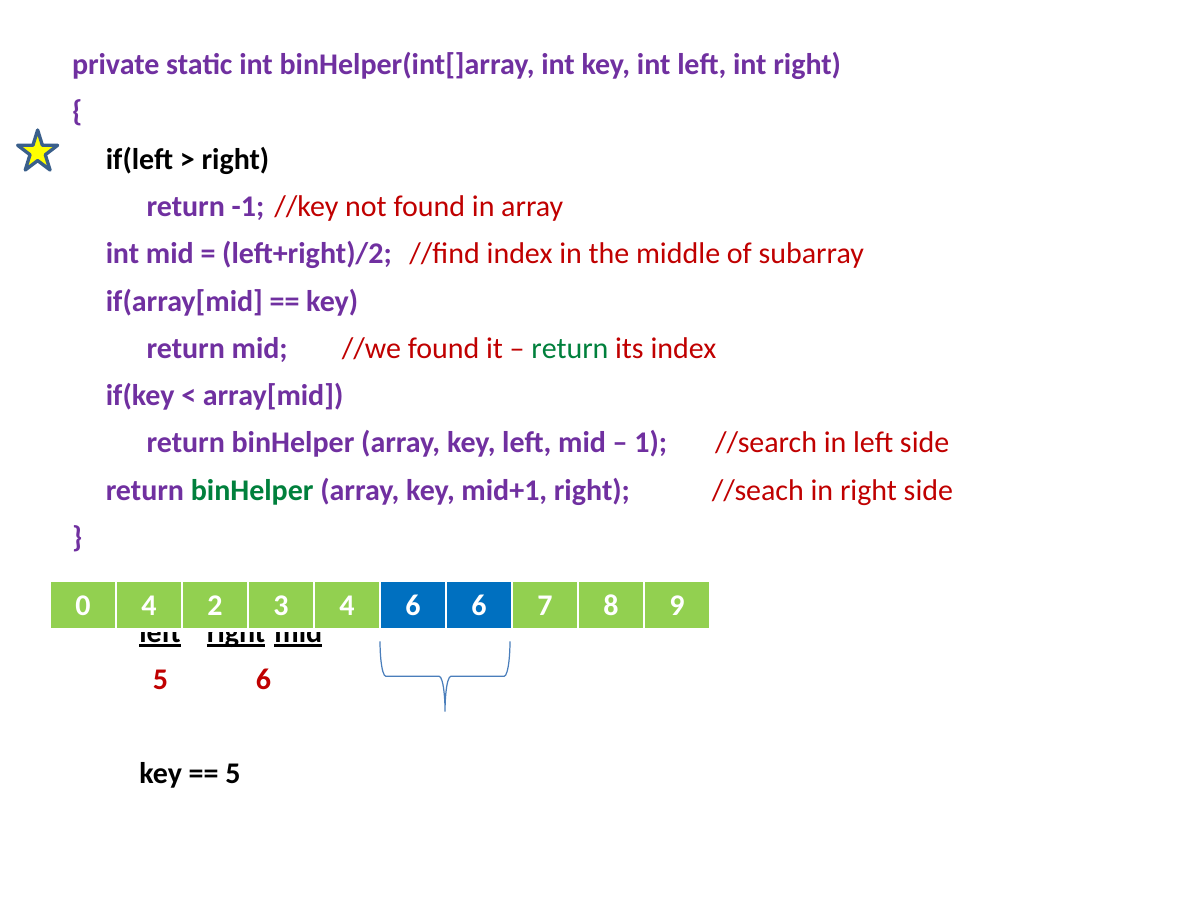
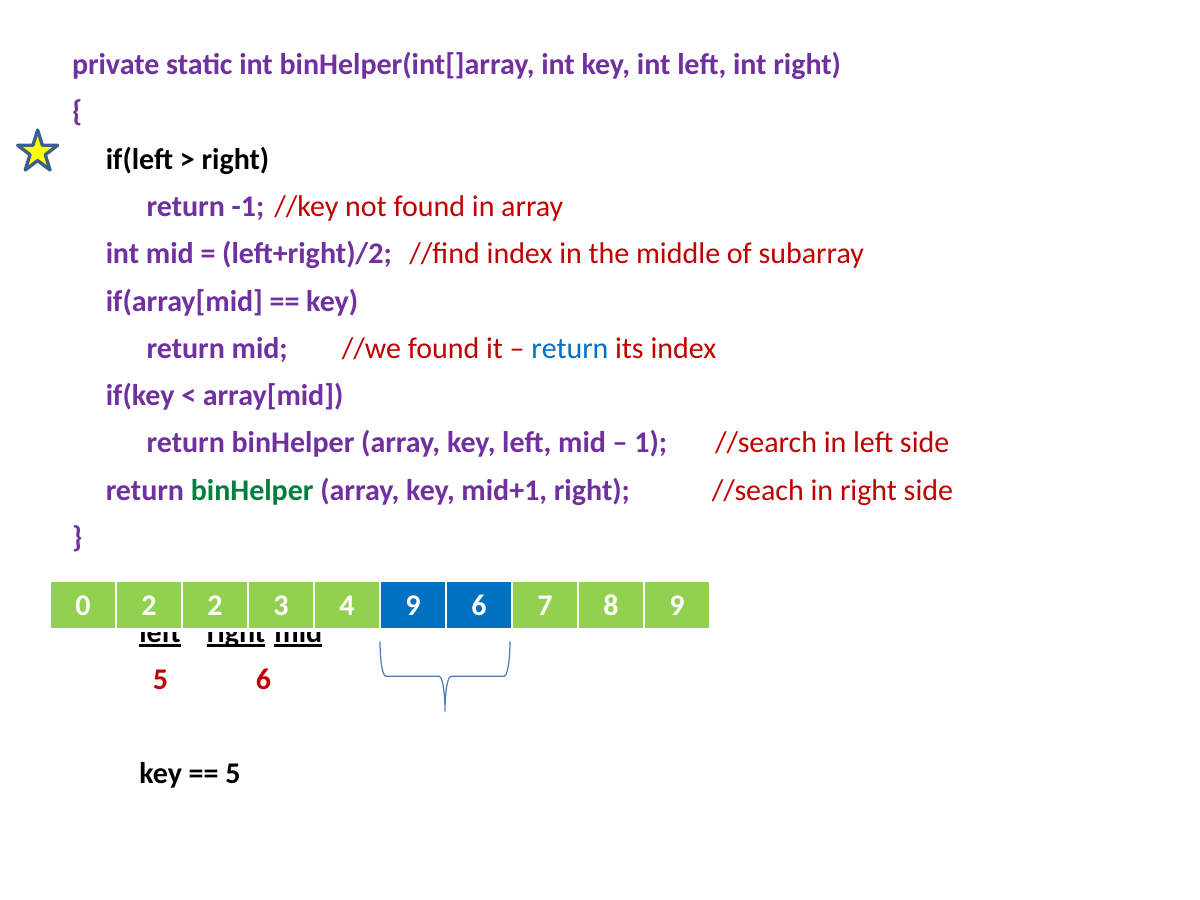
return colour: green -> blue (570, 348)
0 4: 4 -> 2 (149, 606)
4 6: 6 -> 9 (413, 606)
